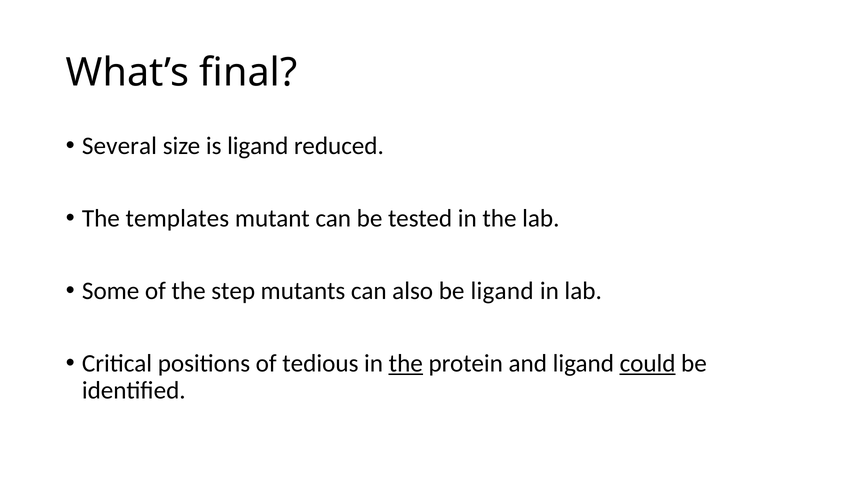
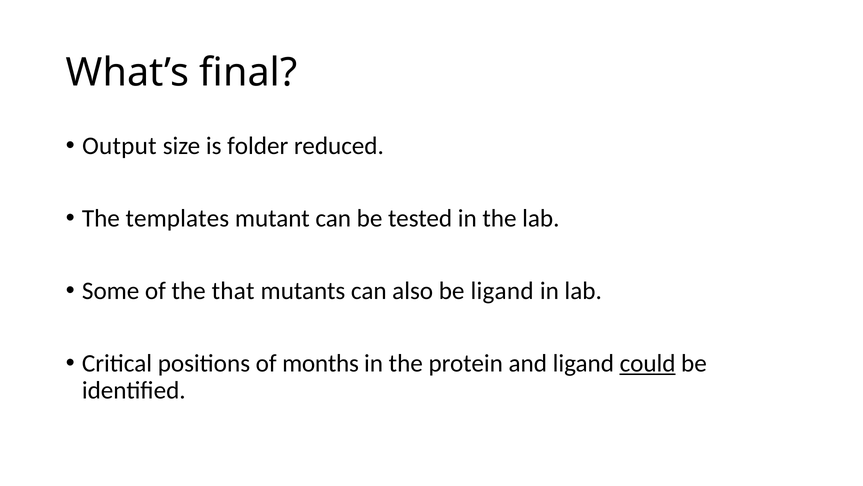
Several: Several -> Output (119, 146)
is ligand: ligand -> folder (258, 146)
step: step -> that (233, 291)
tedious: tedious -> months (321, 363)
the underline: present -> none (406, 363)
